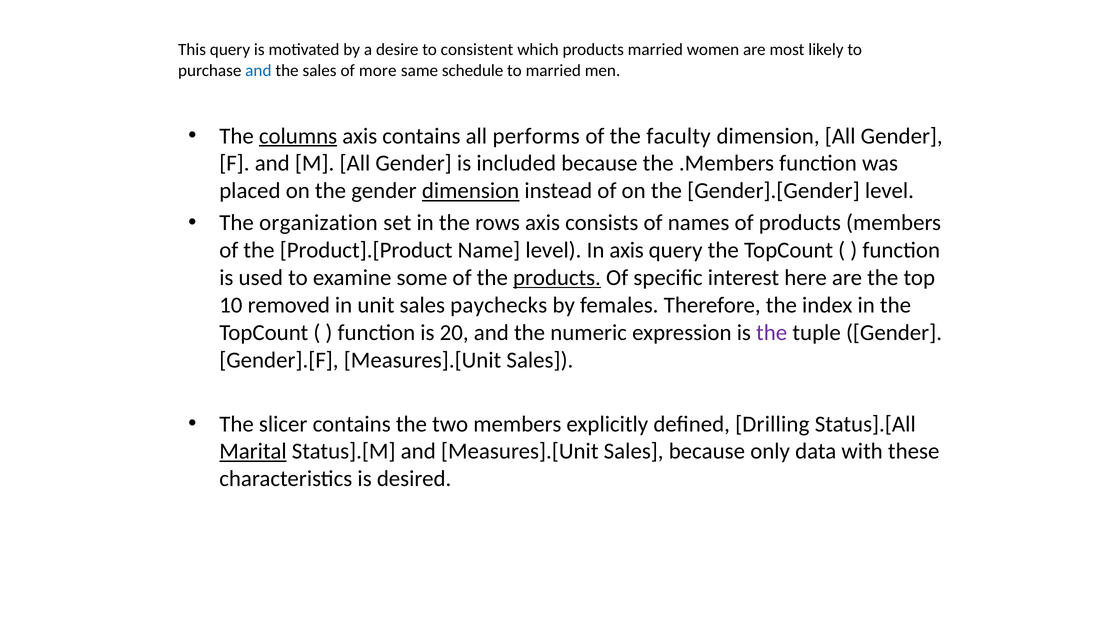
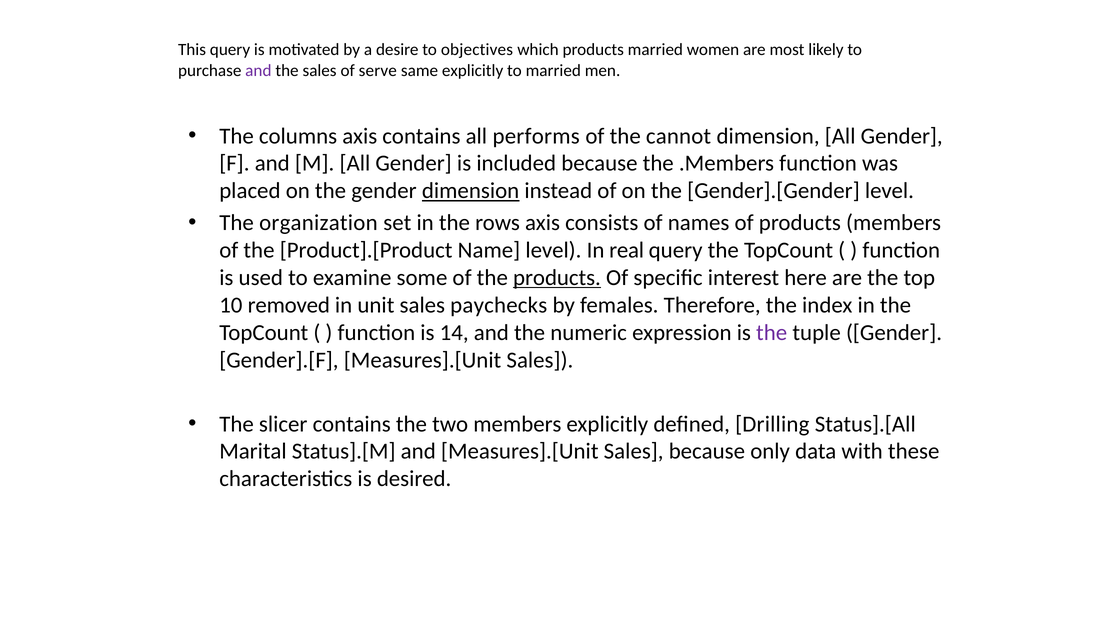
consistent: consistent -> objectives (477, 50)
and colour: blue -> purple (258, 70)
more: more -> serve (378, 70)
same schedule: schedule -> explicitly (473, 70)
columns underline: present -> none (298, 136)
faculty: faculty -> cannot (679, 136)
In axis: axis -> real (627, 251)
20: 20 -> 14 (454, 333)
Marital underline: present -> none (253, 452)
